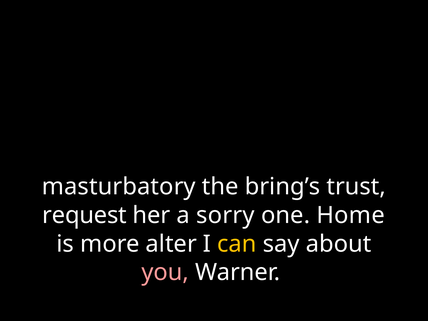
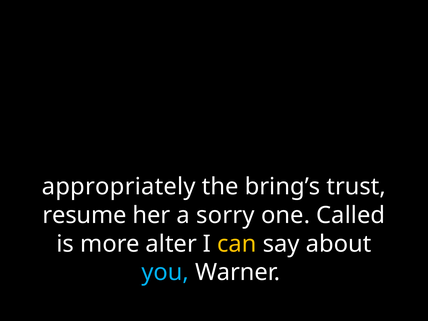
masturbatory: masturbatory -> appropriately (119, 187)
request: request -> resume (85, 215)
Home: Home -> Called (351, 215)
you colour: pink -> light blue (165, 272)
